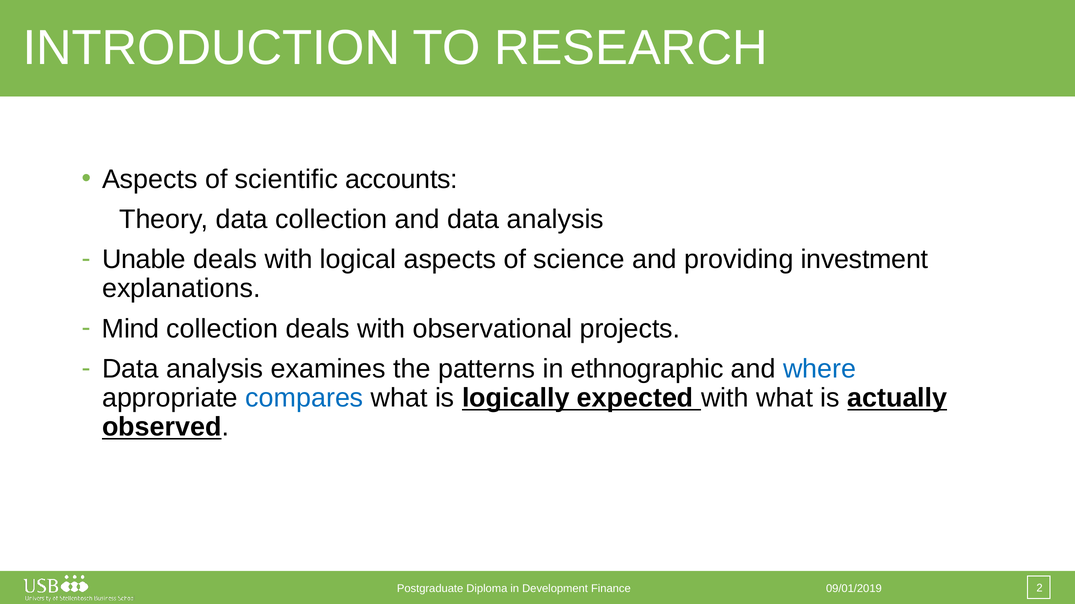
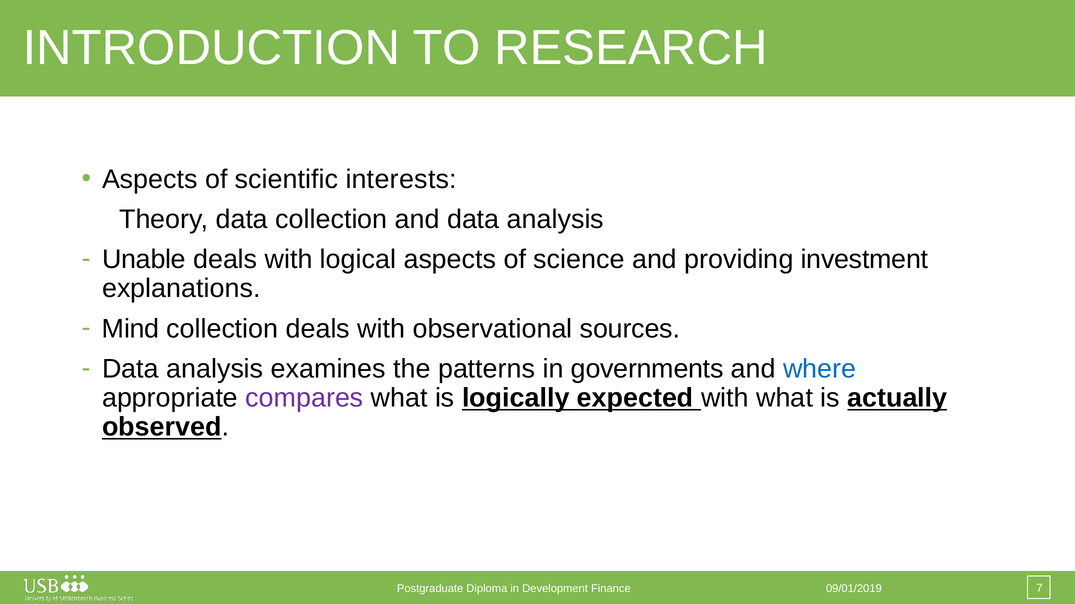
accounts: accounts -> interests (401, 179)
projects: projects -> sources (630, 329)
ethnographic: ethnographic -> governments (647, 369)
compares colour: blue -> purple (304, 398)
2: 2 -> 7 (1040, 589)
